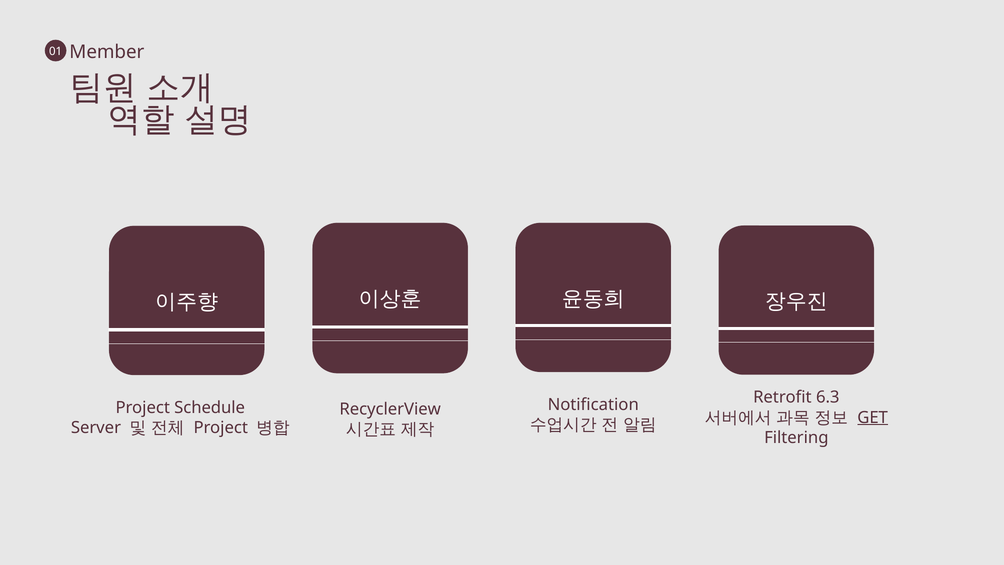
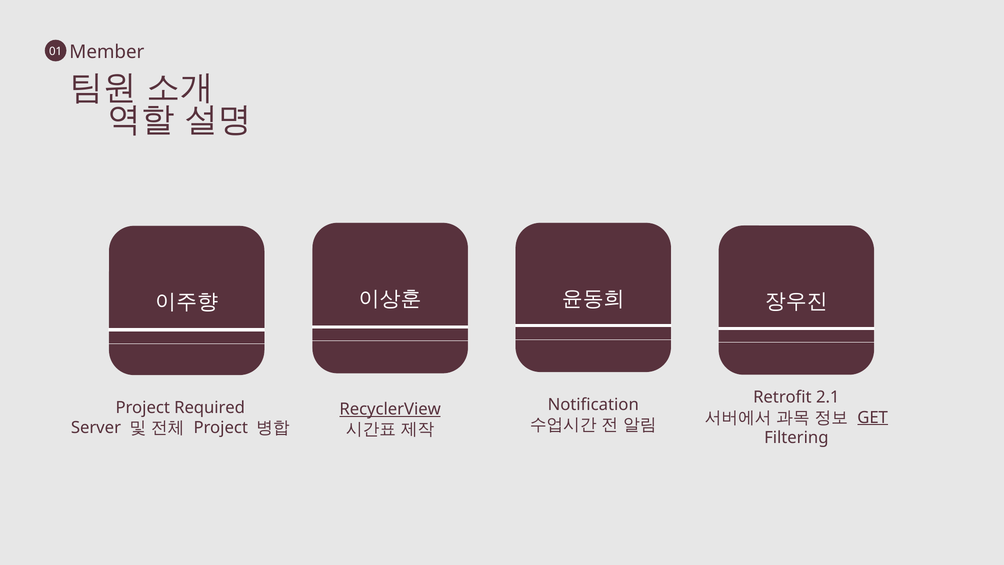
6.3: 6.3 -> 2.1 (828, 397)
Schedule: Schedule -> Required (210, 408)
RecyclerView underline: none -> present (390, 409)
